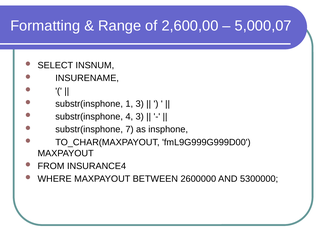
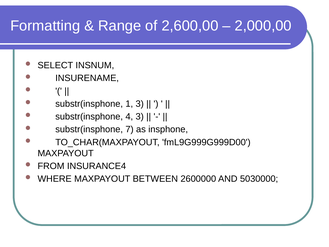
5,000,07: 5,000,07 -> 2,000,00 (263, 26)
5300000: 5300000 -> 5030000 (259, 179)
